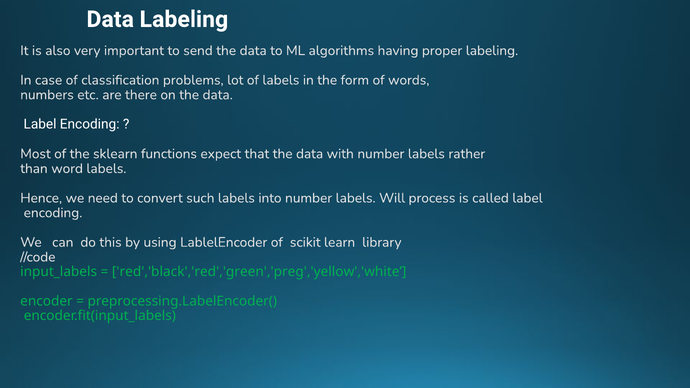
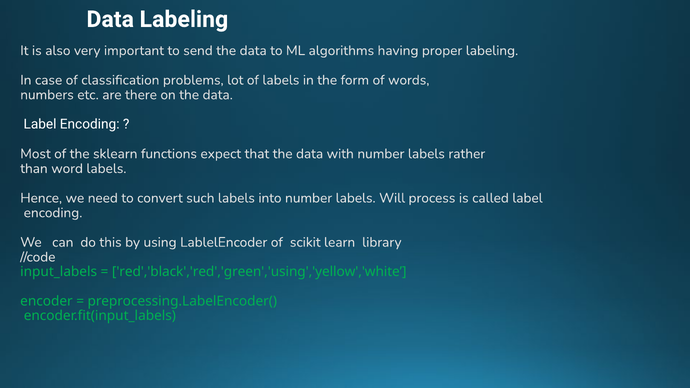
red','black','red','green','preg','yellow','white: red','black','red','green','preg','yellow','white -> red','black','red','green','using','yellow','white (259, 272)
